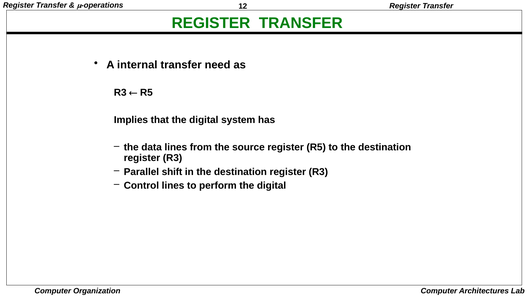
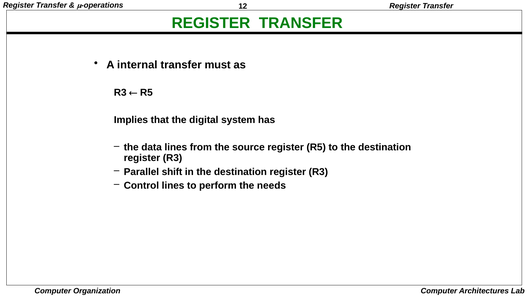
need: need -> must (218, 65)
perform the digital: digital -> needs (271, 186)
